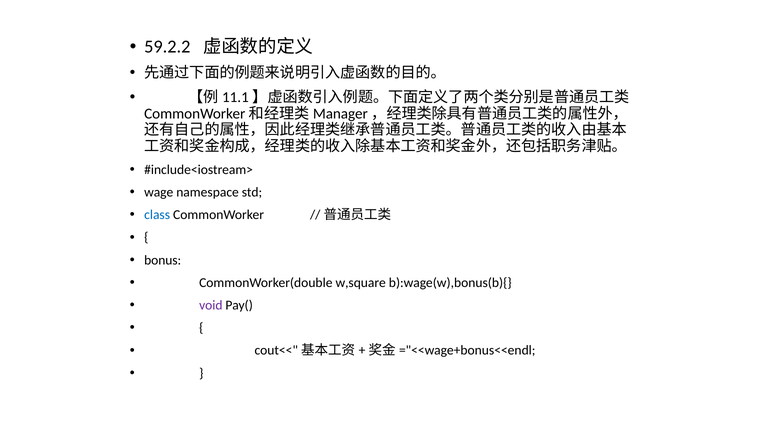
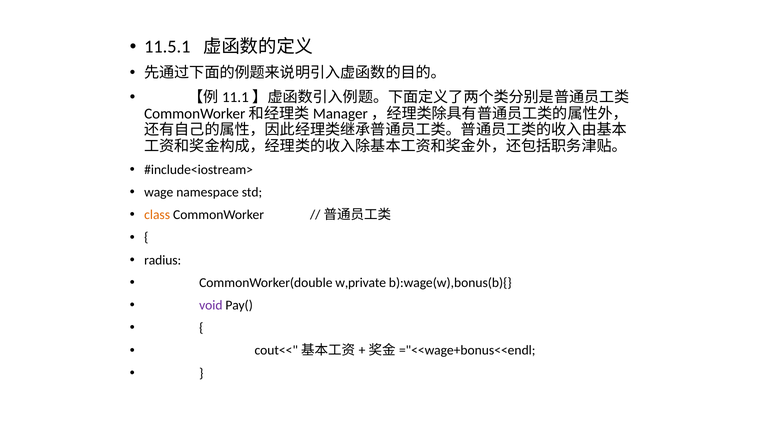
59.2.2: 59.2.2 -> 11.5.1 (167, 47)
class colour: blue -> orange (157, 215)
bonus: bonus -> radius (163, 260)
w,square: w,square -> w,private (361, 283)
